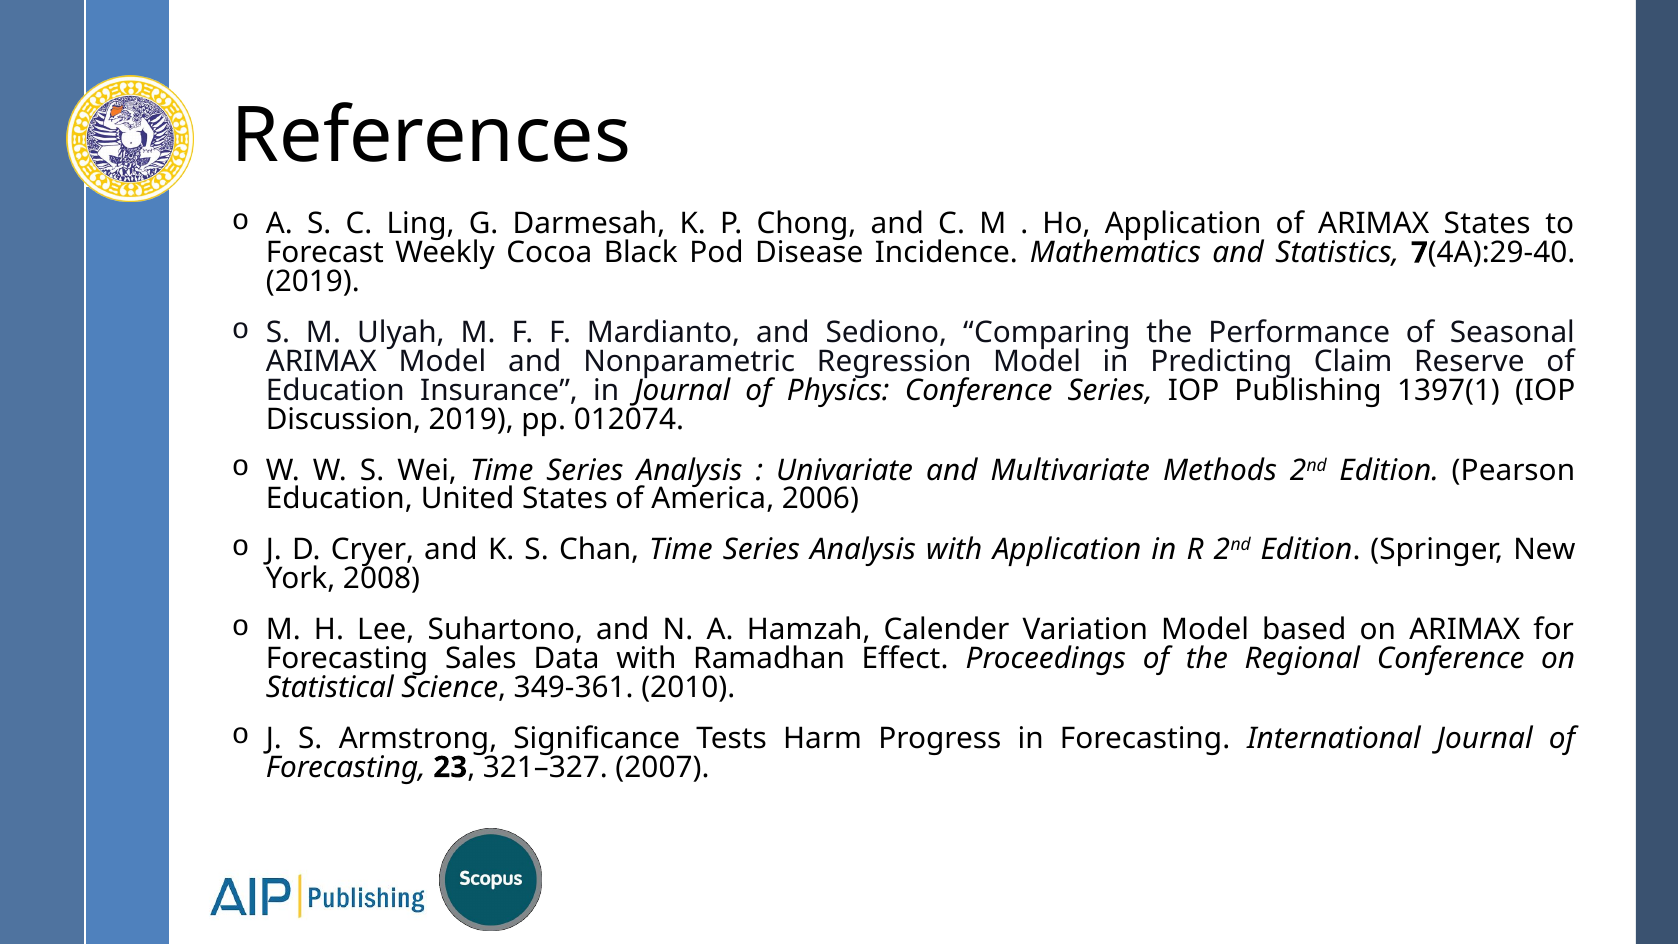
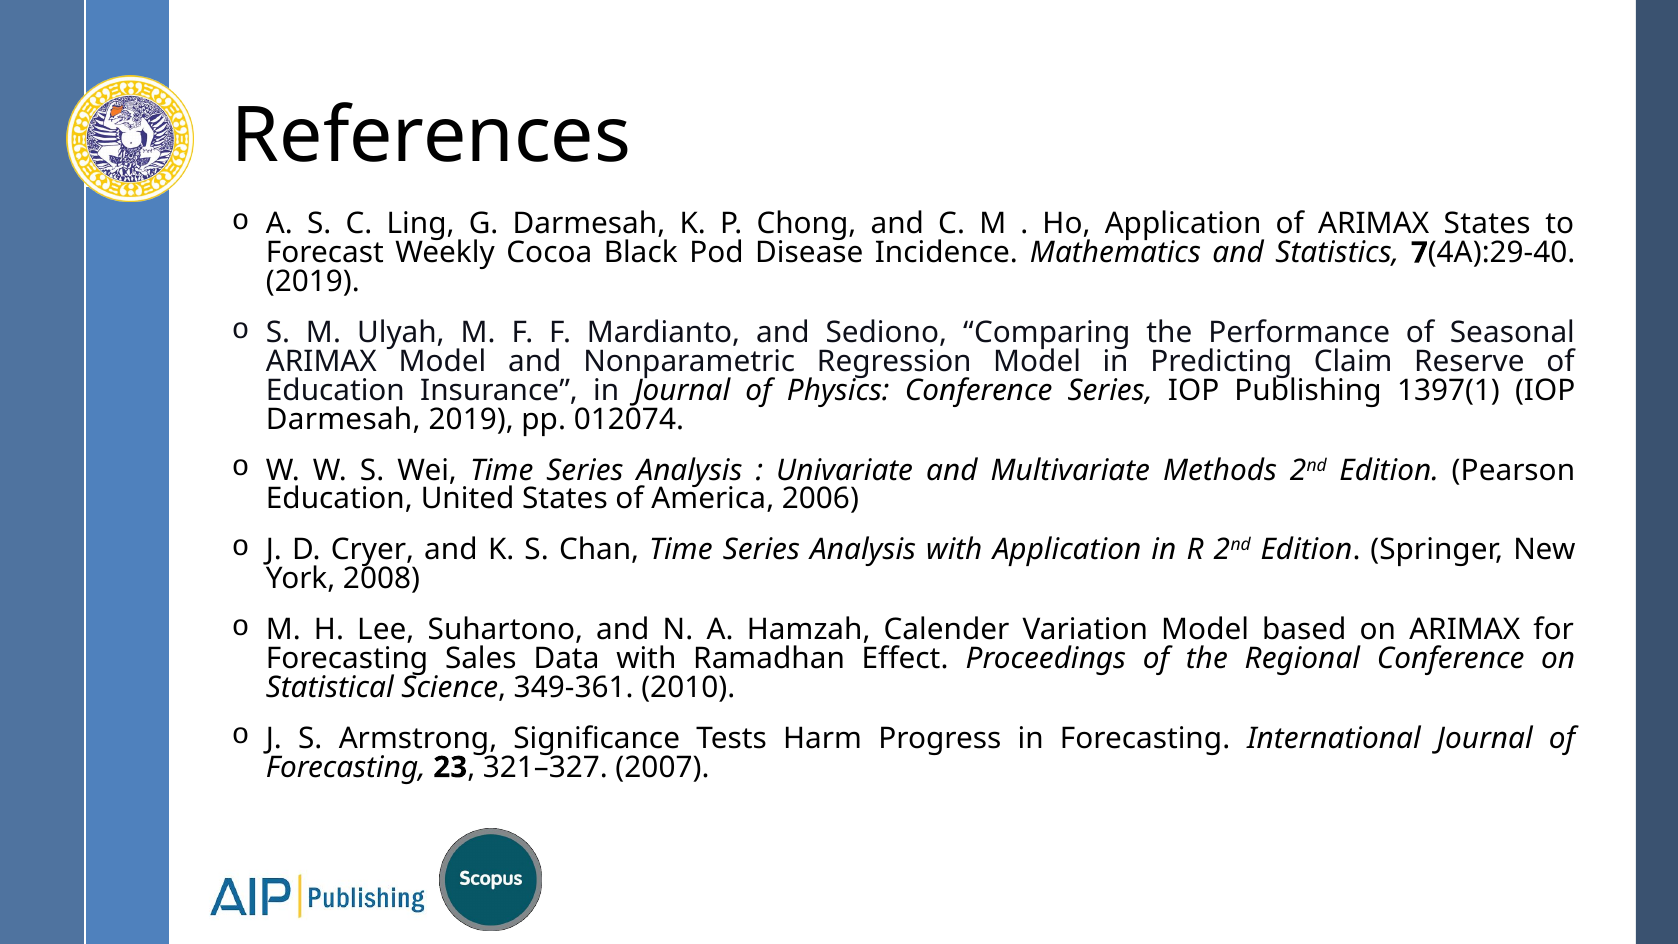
Discussion: Discussion -> Darmesah (343, 419)
